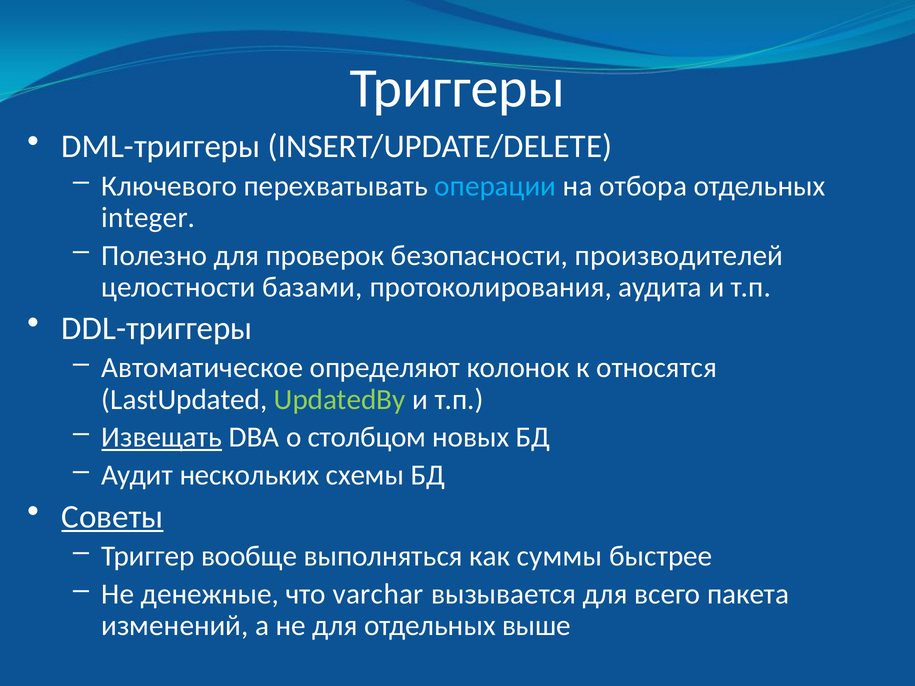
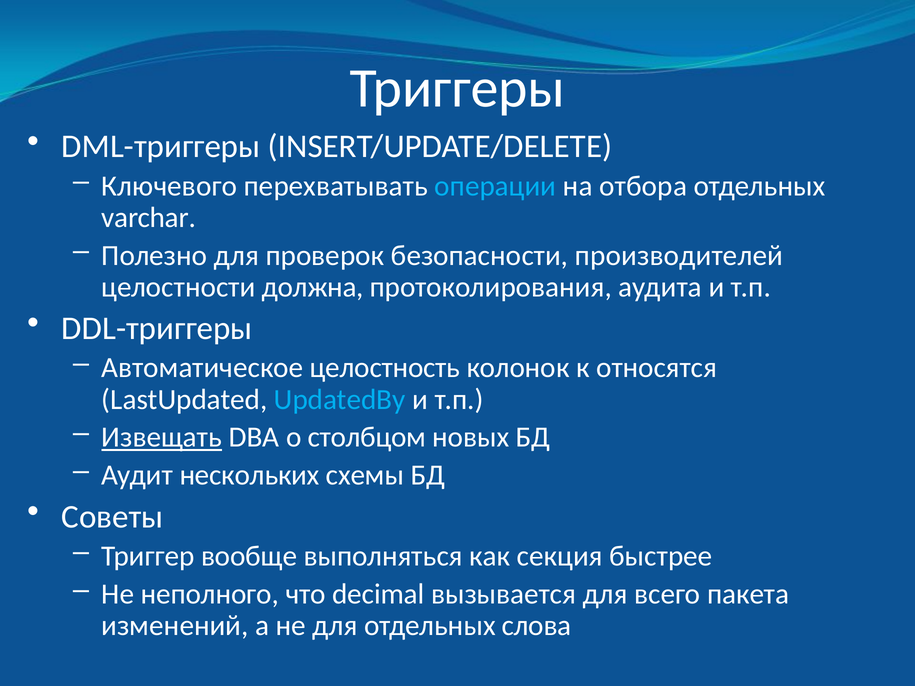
integer: integer -> varchar (149, 218)
базами: базами -> должна (313, 287)
определяют: определяют -> целостность (385, 368)
UpdatedBy colour: light green -> light blue (340, 400)
Советы underline: present -> none (112, 517)
суммы: суммы -> секция (560, 556)
денежные: денежные -> неполного (210, 594)
varchar: varchar -> decimal (378, 594)
выше: выше -> слова (536, 626)
